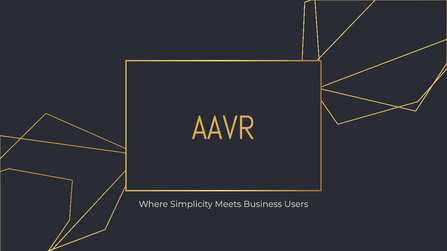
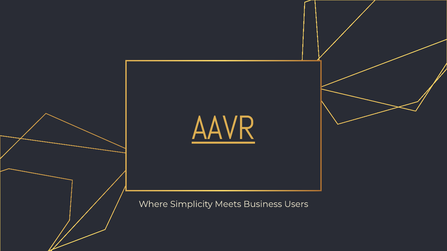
AAVR underline: none -> present (224, 128)
